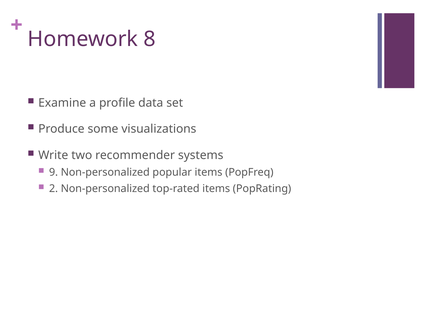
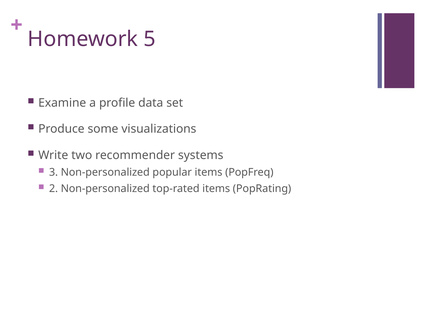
8: 8 -> 5 (150, 39)
9: 9 -> 3 (53, 172)
